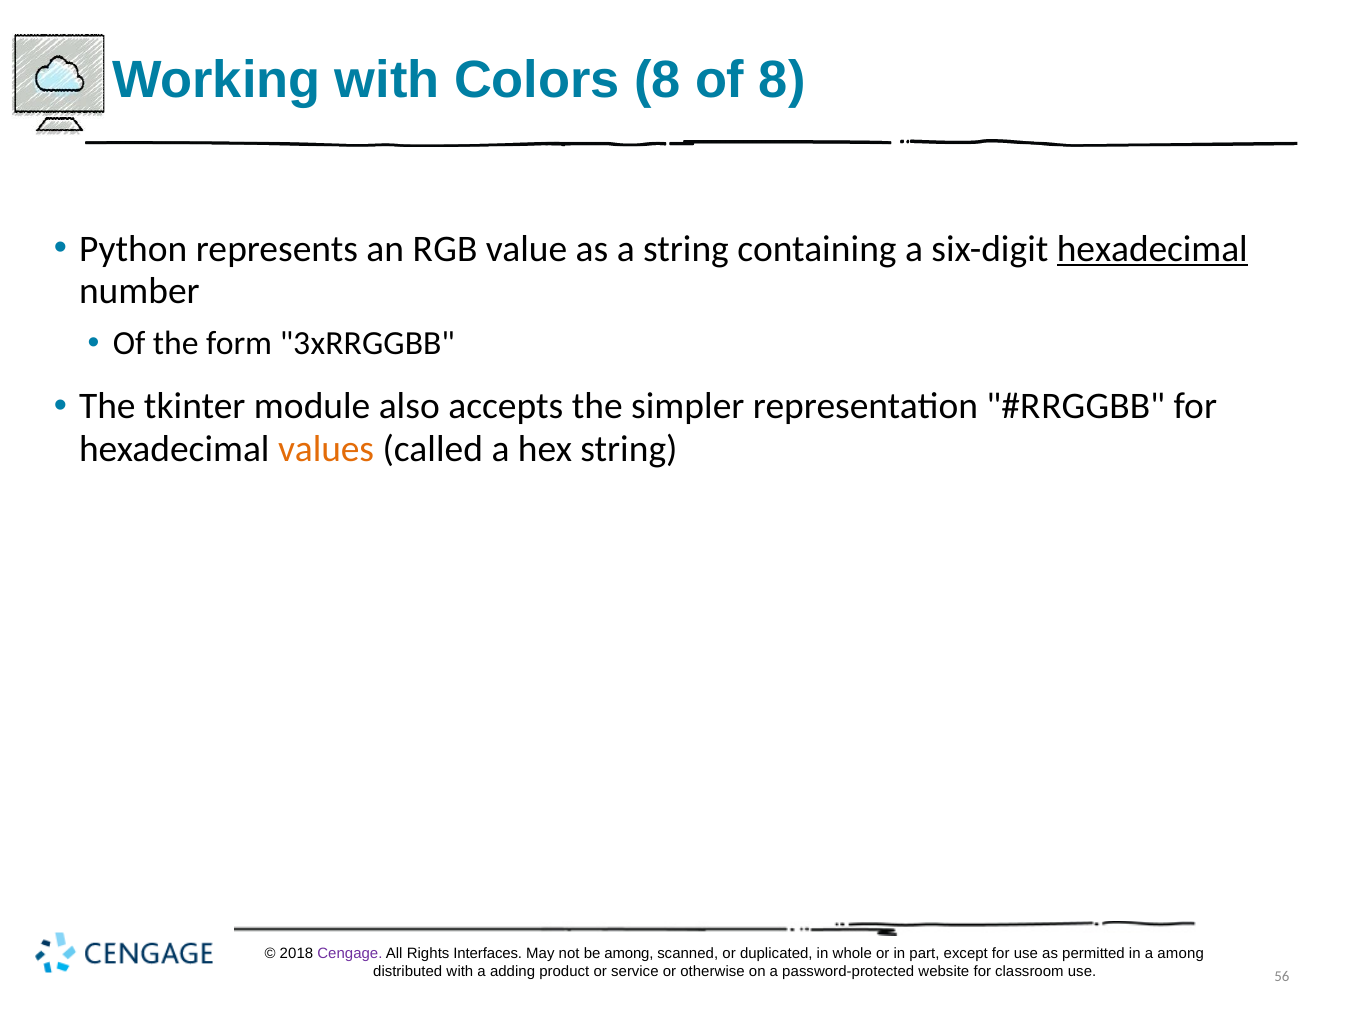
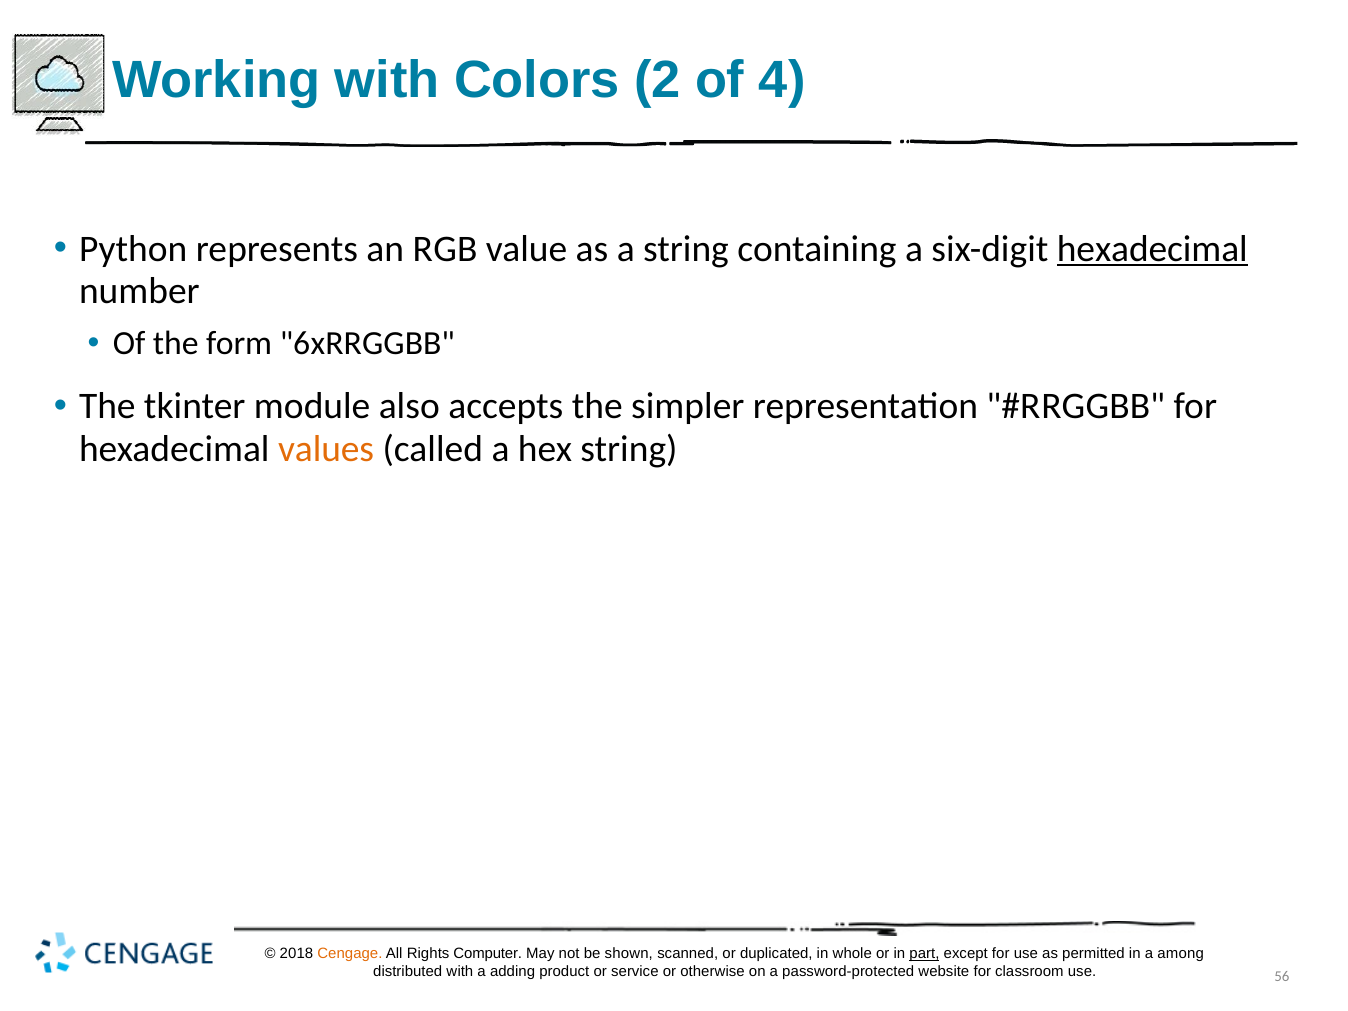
Colors 8: 8 -> 2 (657, 80)
of 8: 8 -> 4 (782, 80)
3: 3 -> 6 (295, 343)
Cengage colour: purple -> orange (350, 954)
Interfaces: Interfaces -> Computer (488, 954)
be among: among -> shown (629, 954)
part underline: none -> present (924, 954)
